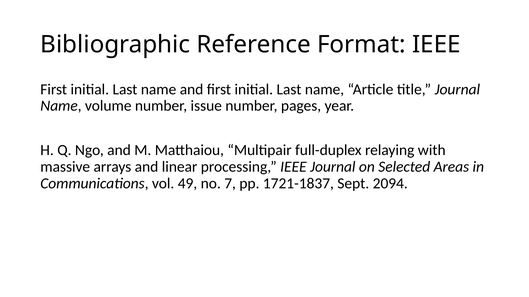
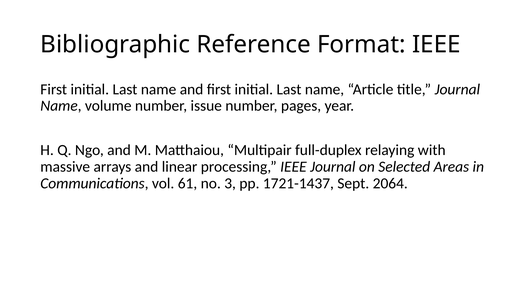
49: 49 -> 61 (187, 184)
7: 7 -> 3 (230, 184)
1721-1837: 1721-1837 -> 1721-1437 (298, 184)
2094: 2094 -> 2064 (390, 184)
